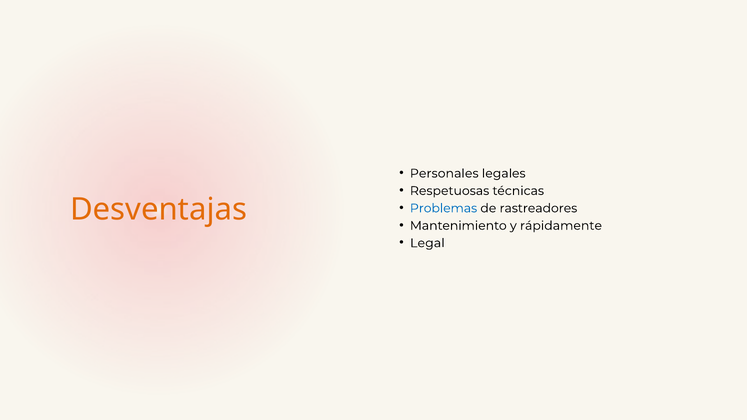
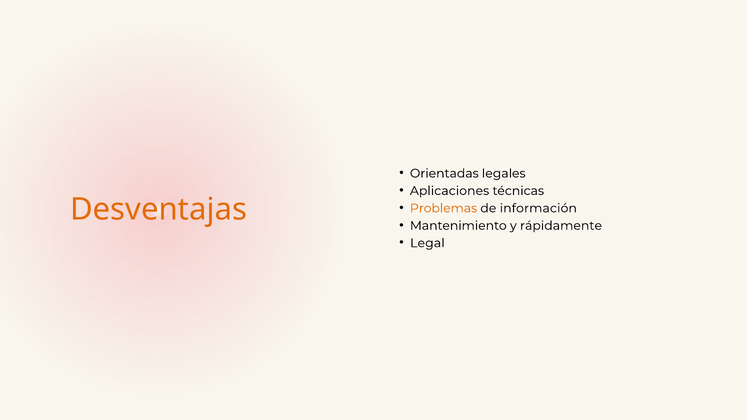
Personales: Personales -> Orientadas (444, 173)
Respetuosas: Respetuosas -> Aplicaciones (450, 191)
Problemas colour: blue -> orange (444, 208)
rastreadores: rastreadores -> información (538, 208)
